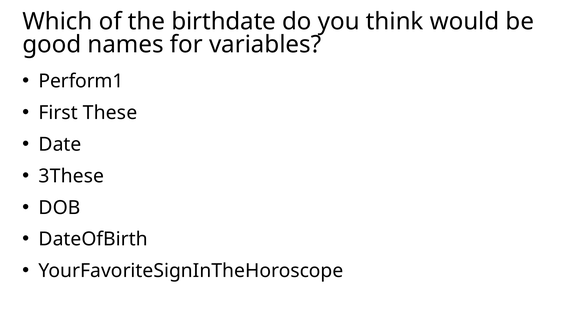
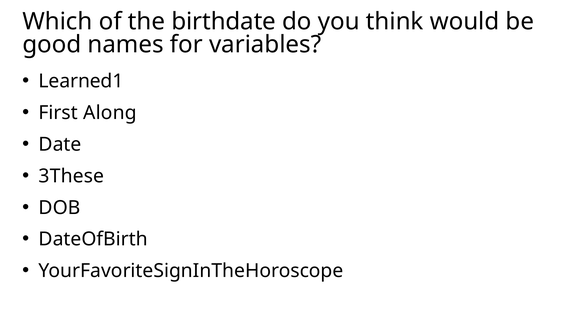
Perform1: Perform1 -> Learned1 (81, 81)
These: These -> Along (110, 113)
